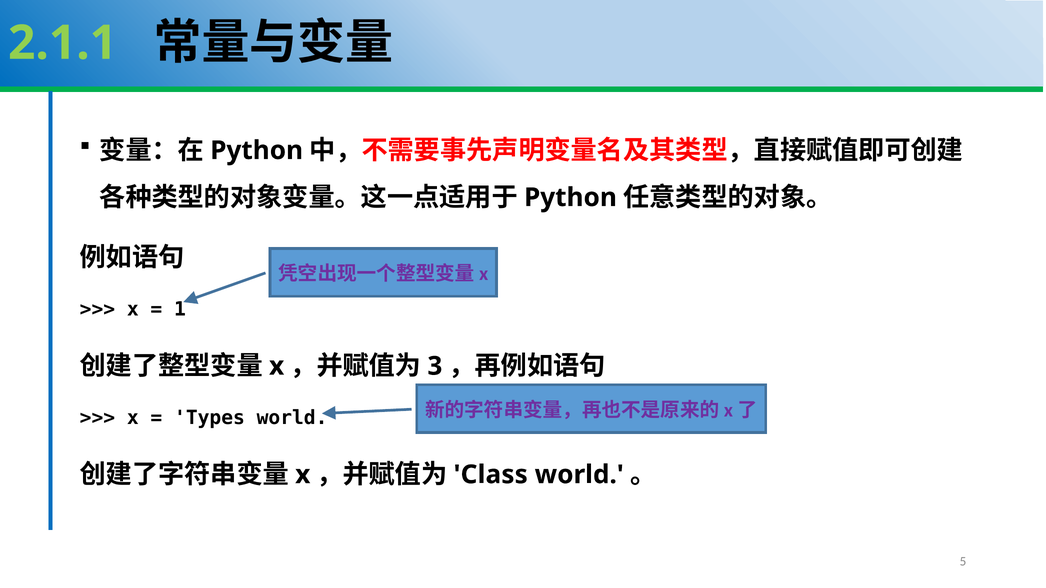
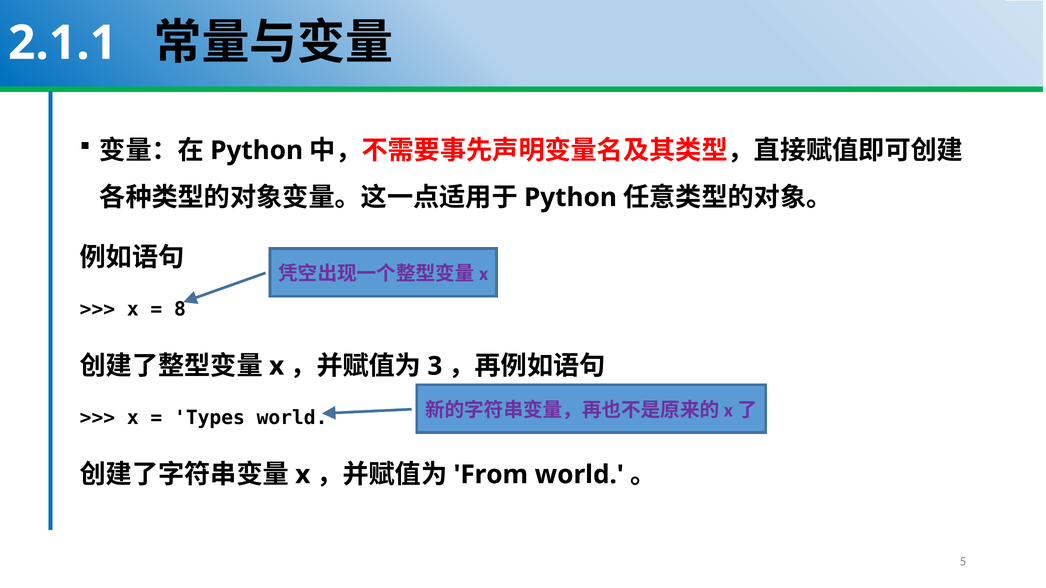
2.1.1 colour: light green -> white (63, 43)
1: 1 -> 8 (180, 310)
Class: Class -> From (491, 475)
